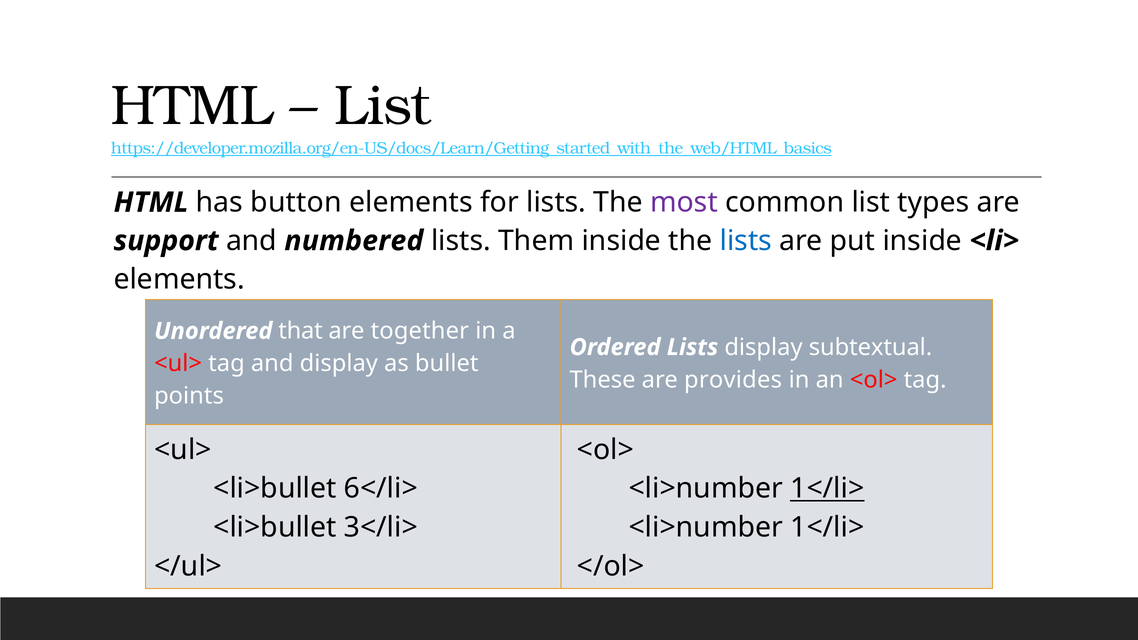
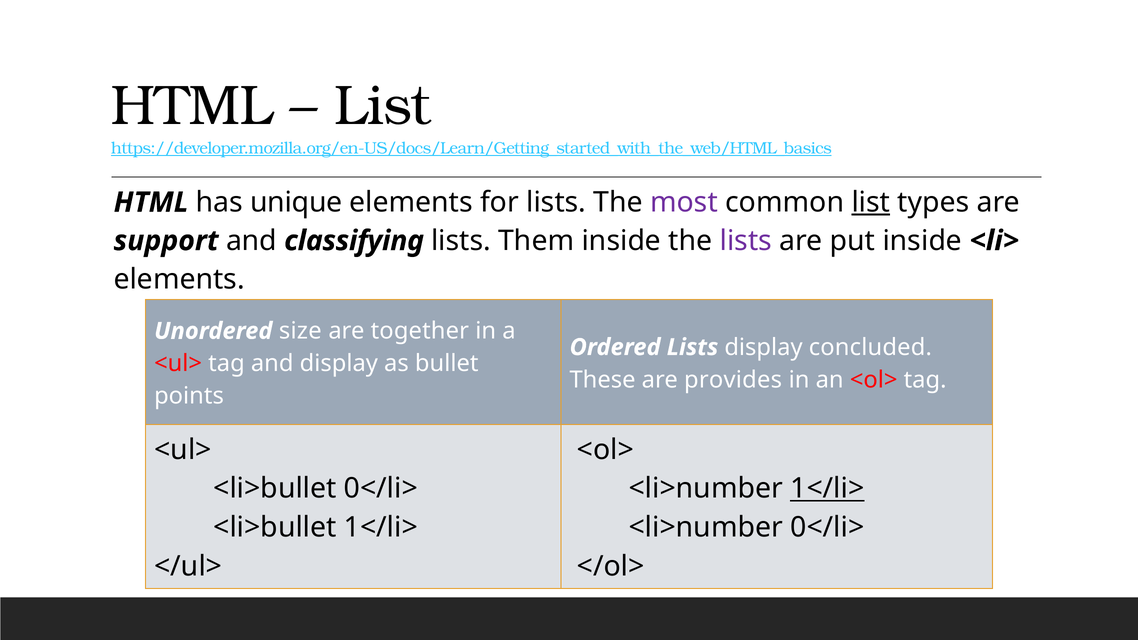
button: button -> unique (296, 202)
list underline: none -> present (871, 202)
numbered: numbered -> classifying (354, 241)
lists colour: blue -> purple (746, 241)
that: that -> size (300, 331)
subtextual: subtextual -> concluded (870, 347)
<li>bullet 6</li>: 6</li> -> 0</li> (381, 489)
<li>bullet 3</li>: 3</li> -> 1</li> (381, 528)
1</li>: 1</li> -> 0</li> (827, 528)
